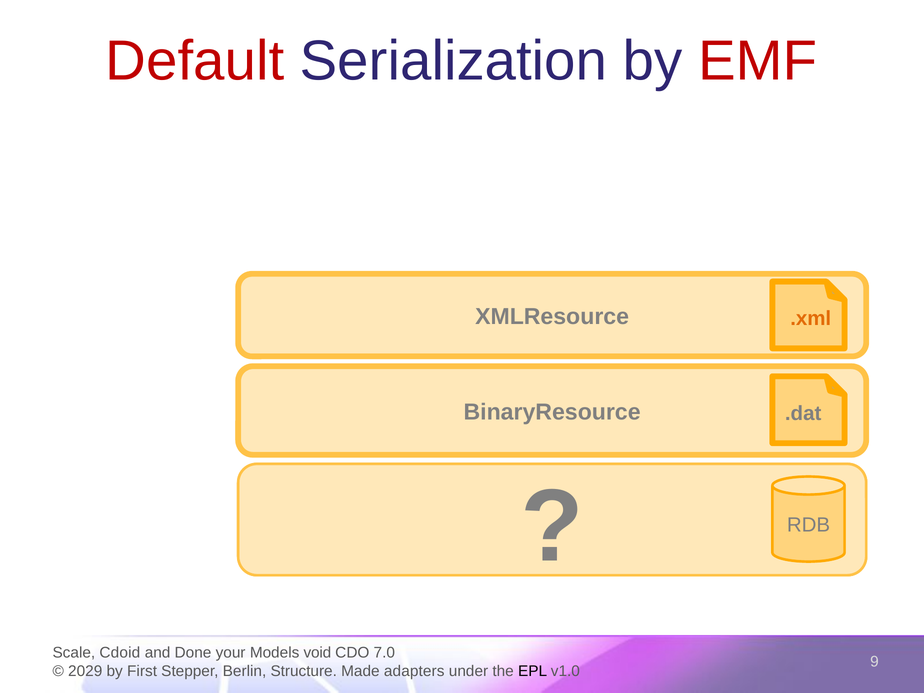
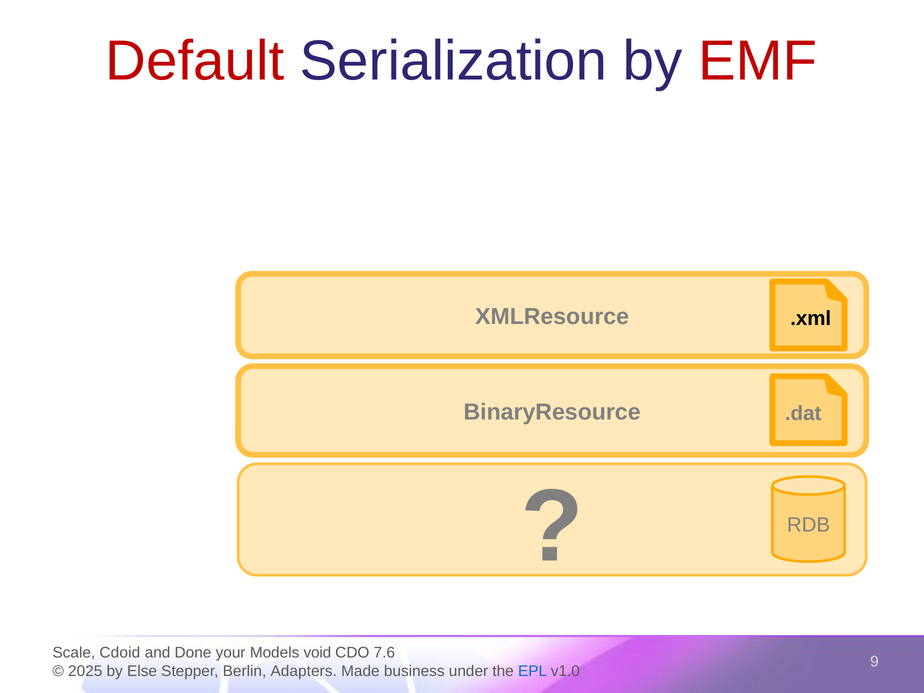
.xml colour: orange -> black (811, 318)
7.0: 7.0 -> 7.6 (384, 653)
2029: 2029 -> 2025 (85, 671)
First: First -> Else (142, 671)
Structure: Structure -> Adapters (304, 671)
adapters: adapters -> business (414, 671)
EPL colour: black -> blue (533, 671)
